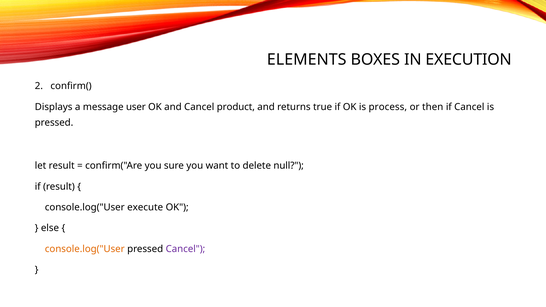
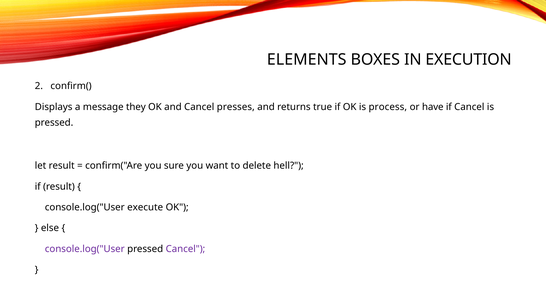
user: user -> they (136, 107)
product: product -> presses (236, 107)
then: then -> have (433, 107)
null: null -> hell (289, 166)
console.log("User colour: orange -> purple (85, 249)
